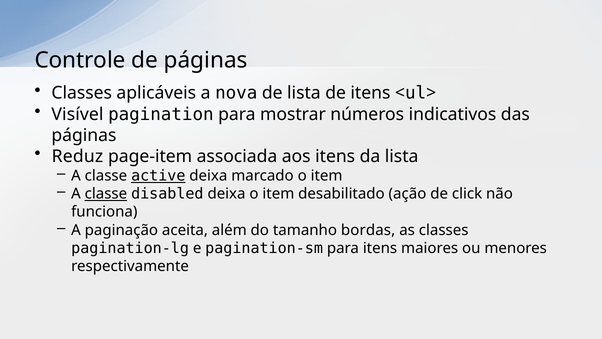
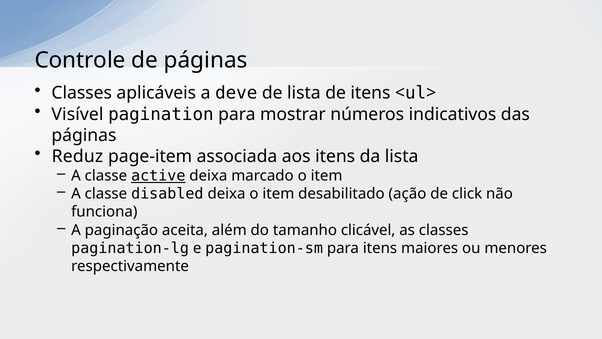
nova: nova -> deve (236, 93)
classe underline: present -> none (106, 194)
bordas: bordas -> clicável (368, 230)
